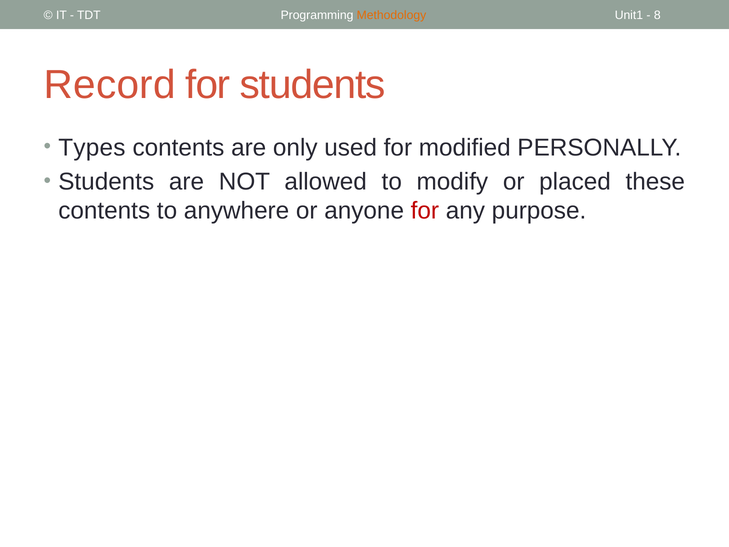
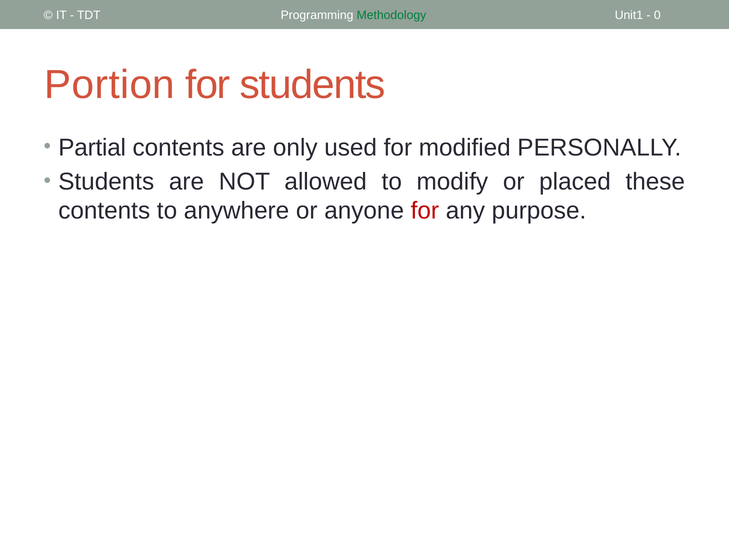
Methodology colour: orange -> green (391, 15)
8: 8 -> 0 (657, 15)
Record: Record -> Portion (110, 85)
Types: Types -> Partial (92, 148)
